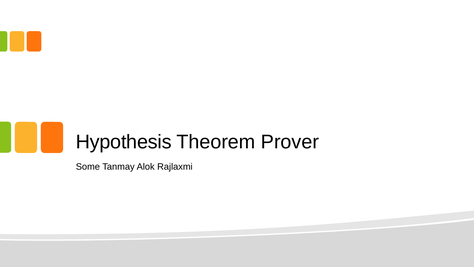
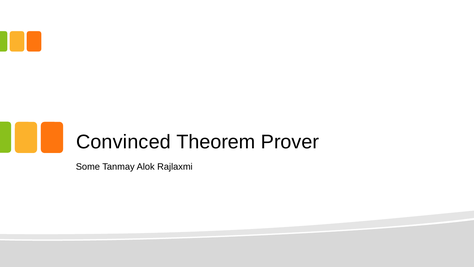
Hypothesis: Hypothesis -> Convinced (123, 142)
